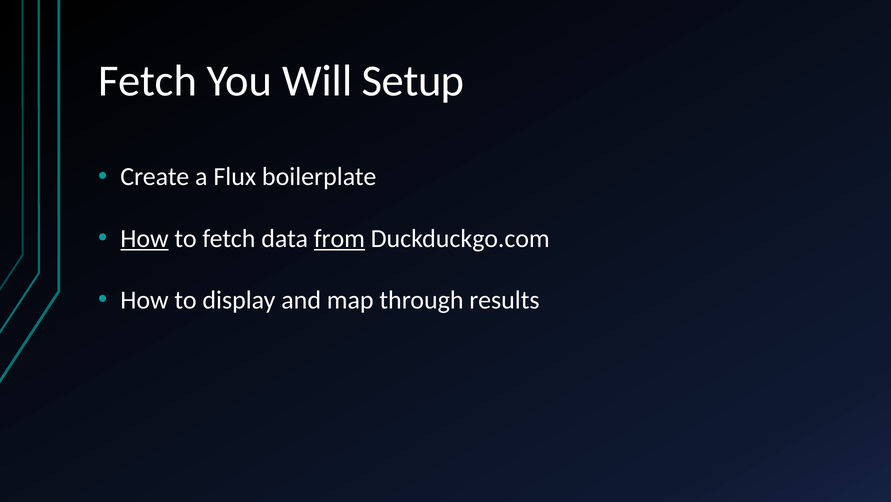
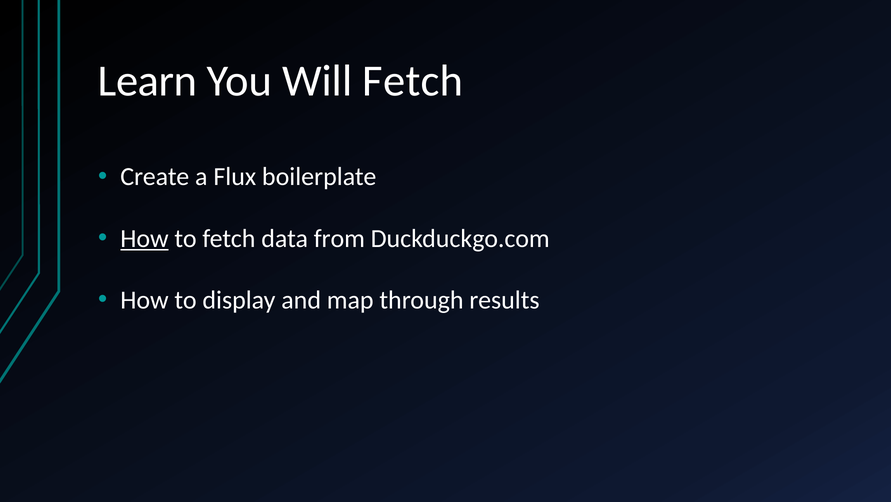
Fetch: Fetch -> Learn (148, 81)
Will Setup: Setup -> Fetch (413, 81)
from underline: present -> none (339, 238)
